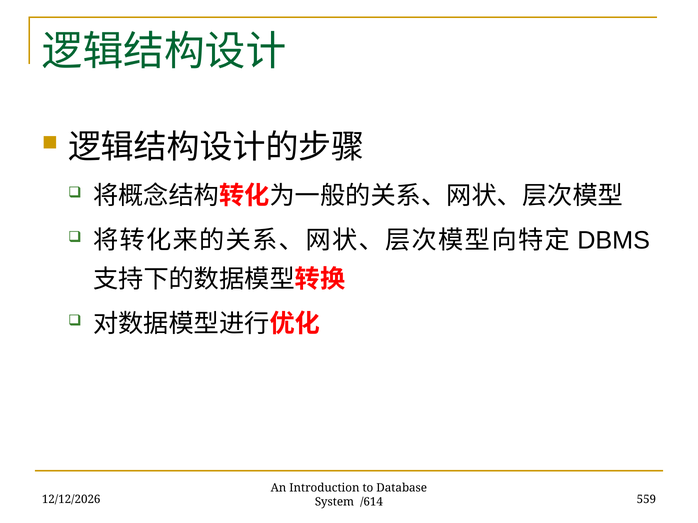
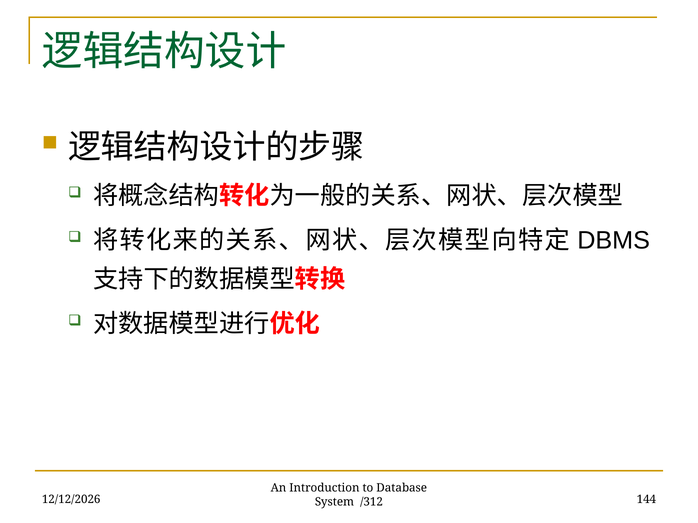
559: 559 -> 144 (646, 500)
/614: /614 -> /312 (372, 502)
